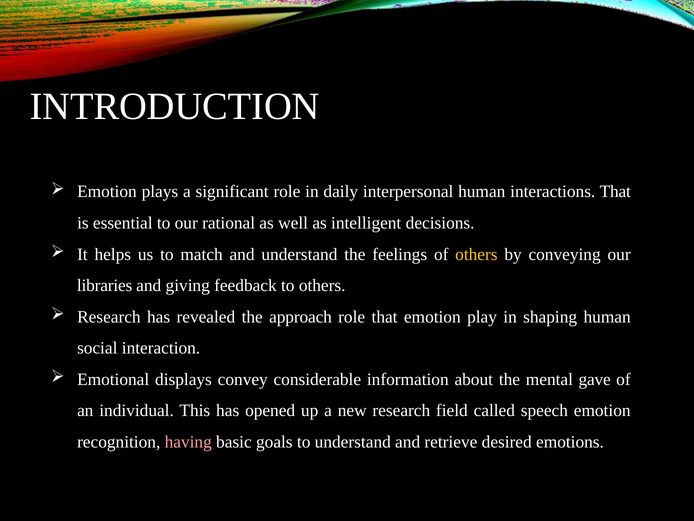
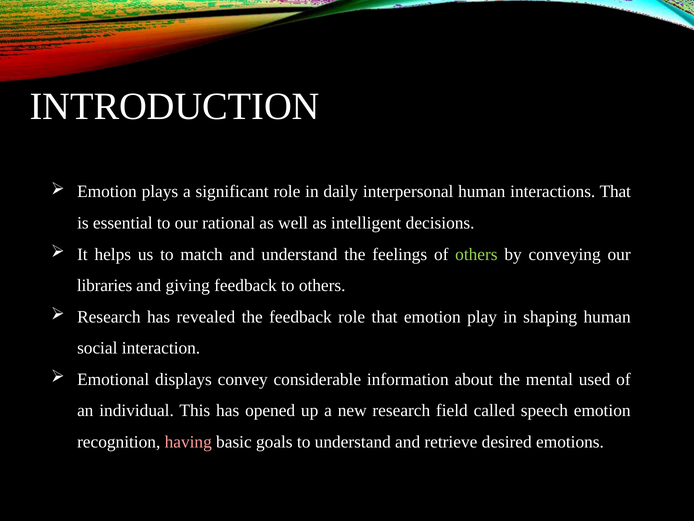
others colour: yellow -> light green (476, 254)
the approach: approach -> feedback (301, 316)
gave: gave -> used (595, 379)
